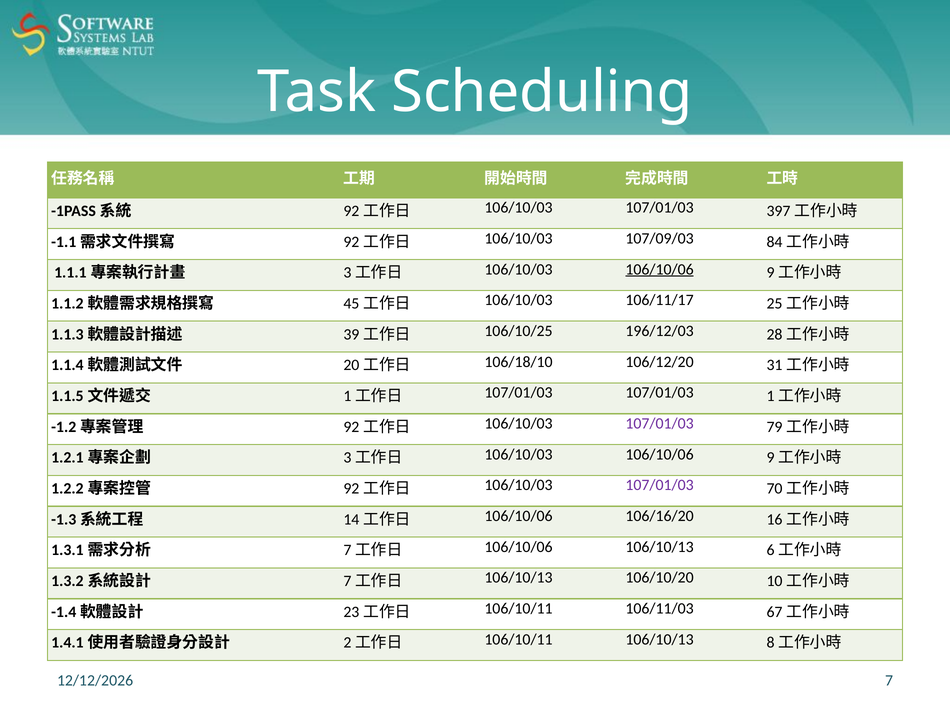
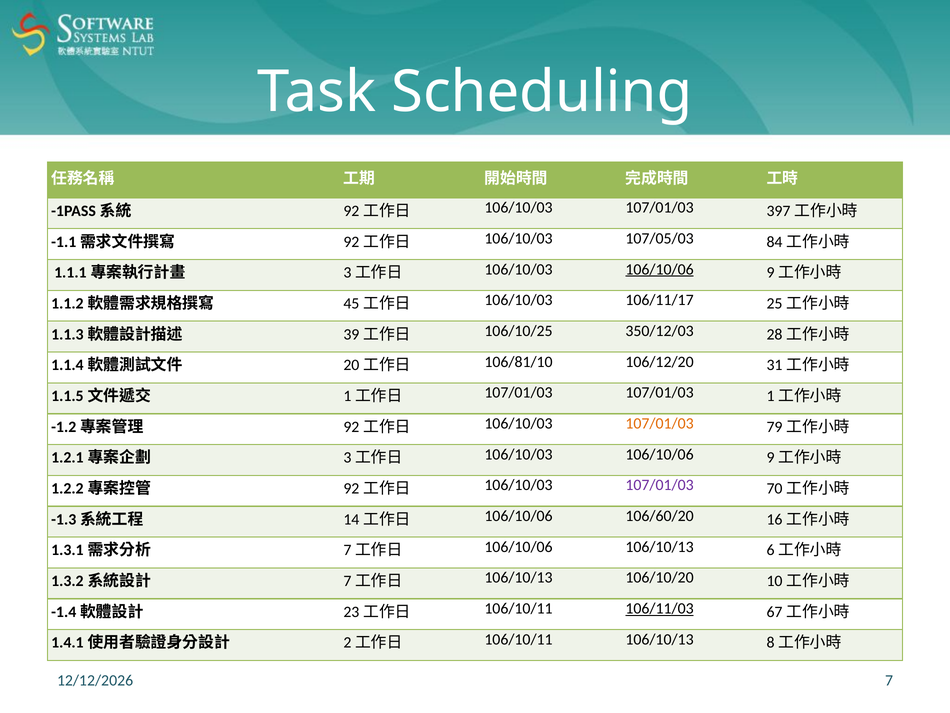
107/09/03: 107/09/03 -> 107/05/03 (660, 238)
196/12/03: 196/12/03 -> 350/12/03 (660, 331)
106/18/10: 106/18/10 -> 106/81/10 (519, 362)
107/01/03 colour: purple -> orange (660, 423)
106/16/20: 106/16/20 -> 106/60/20 (660, 516)
106/11/03 underline: none -> present (660, 608)
